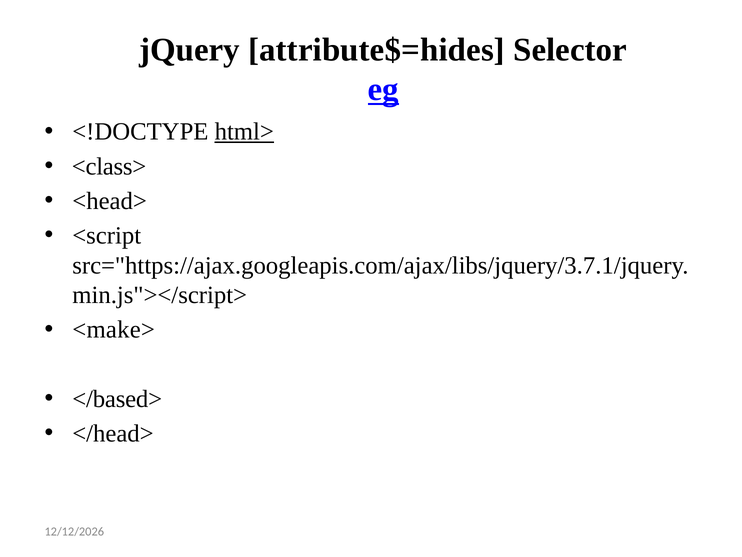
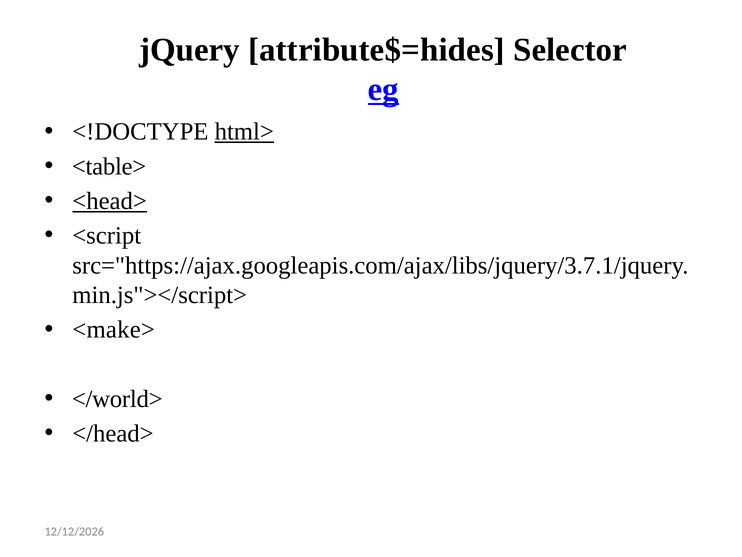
<class>: <class> -> <table> (109, 166)
<head> underline: none -> present (110, 201)
</based>: </based> -> </world> (117, 399)
